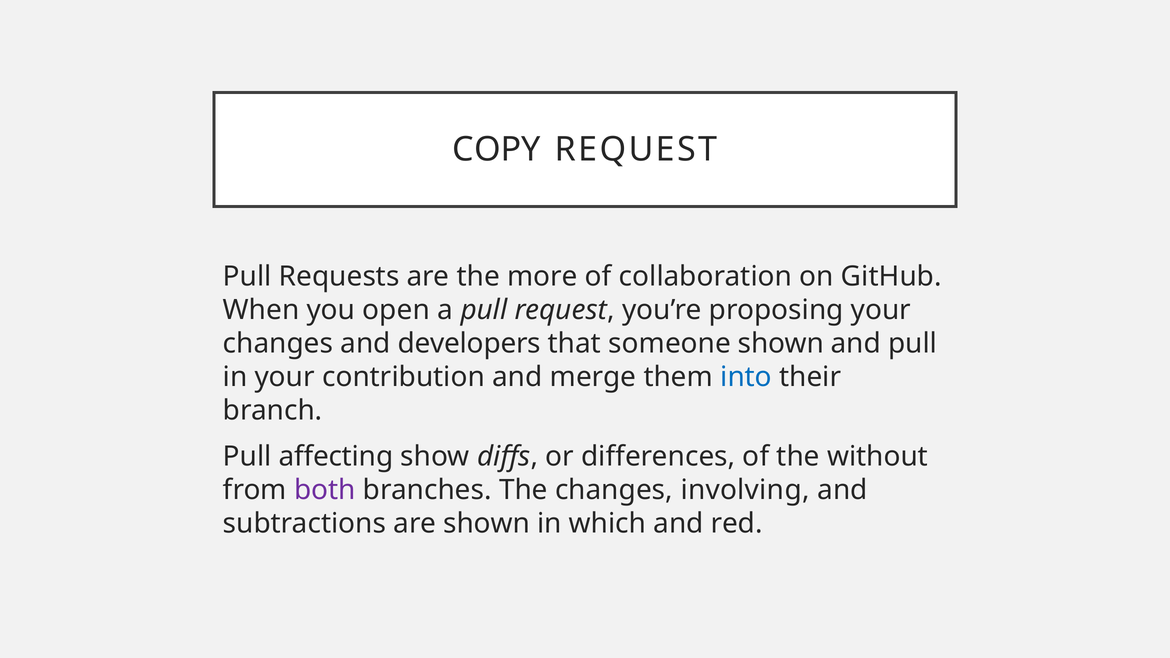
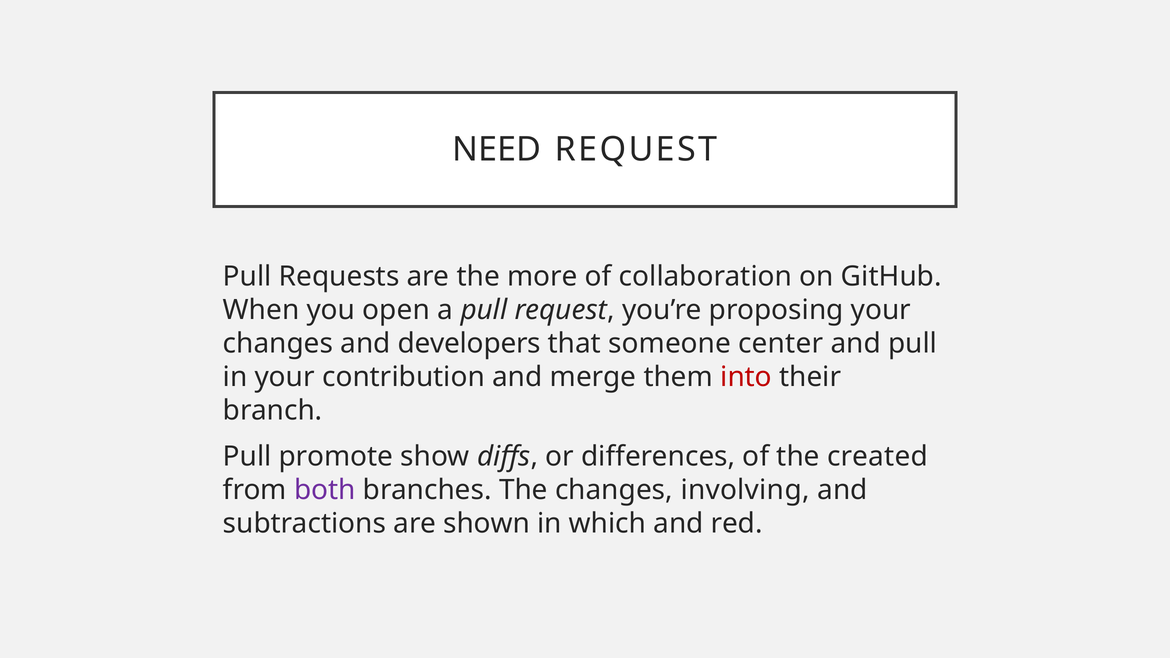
COPY: COPY -> NEED (497, 149)
someone shown: shown -> center (781, 344)
into colour: blue -> red (746, 377)
affecting: affecting -> promote (336, 457)
without: without -> created (877, 457)
